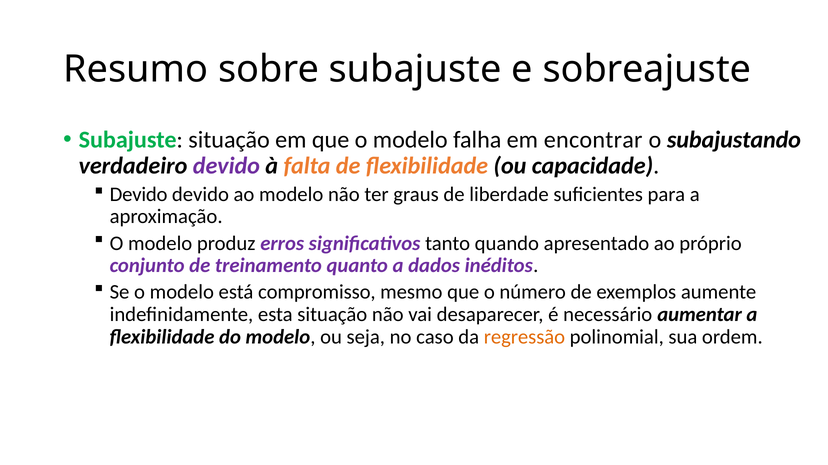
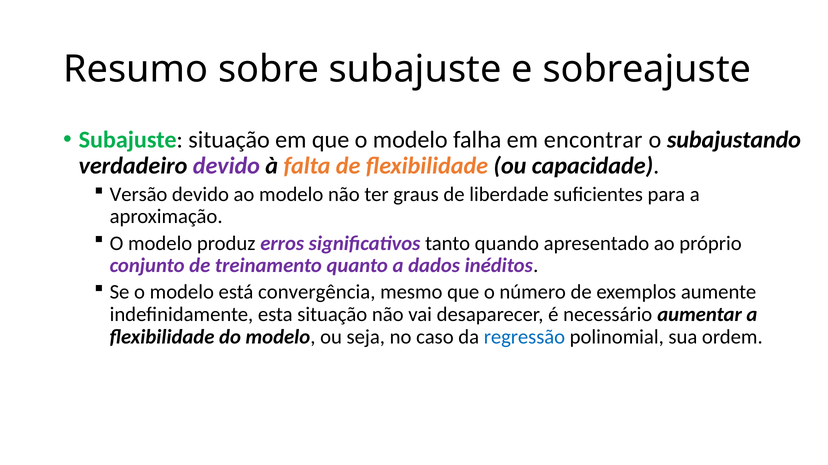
Devido: Devido -> Versão (139, 195)
compromisso: compromisso -> convergência (317, 293)
regressão colour: orange -> blue (524, 337)
